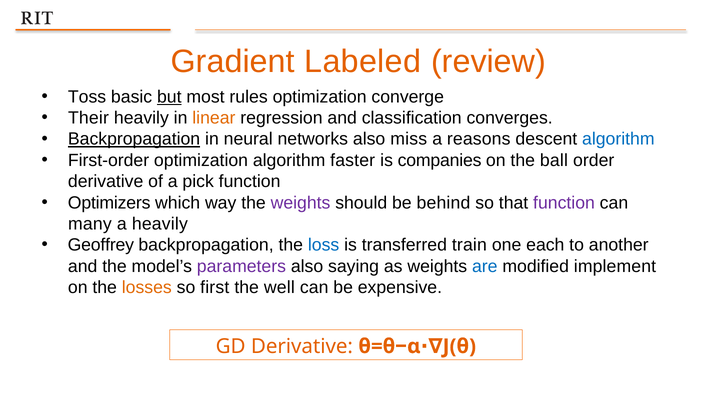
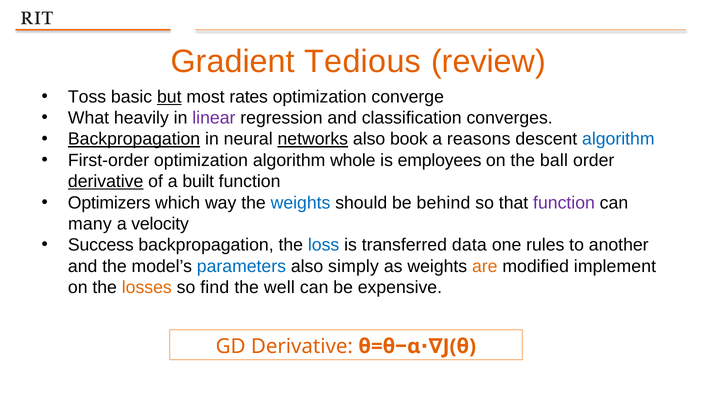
Labeled: Labeled -> Tedious (363, 61)
rules: rules -> rates (249, 97)
Their: Their -> What (89, 118)
linear colour: orange -> purple (214, 118)
networks underline: none -> present (313, 139)
miss: miss -> book (409, 139)
faster: faster -> whole (353, 160)
companies: companies -> employees (440, 160)
derivative underline: none -> present (106, 181)
pick: pick -> built (198, 181)
weights colour: purple -> blue (301, 202)
a heavily: heavily -> velocity (160, 224)
Geoffrey: Geoffrey -> Success (101, 245)
train: train -> data (469, 245)
each: each -> rules (545, 245)
parameters colour: purple -> blue (241, 266)
saying: saying -> simply (353, 266)
are colour: blue -> orange (485, 266)
first: first -> find (215, 287)
